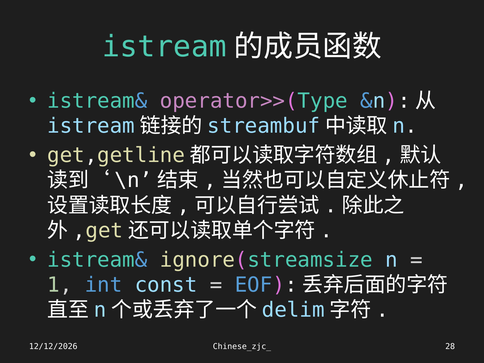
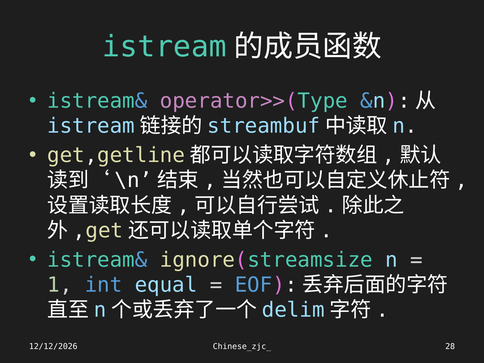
const: const -> equal (166, 285)
